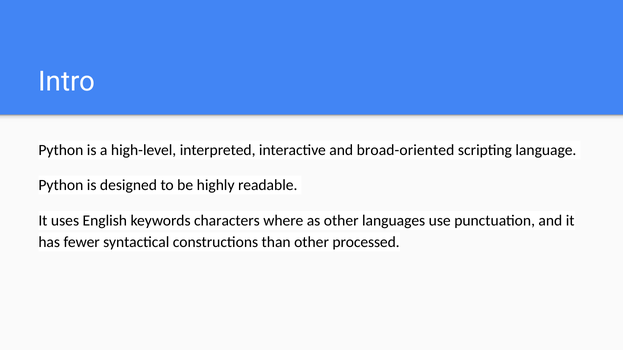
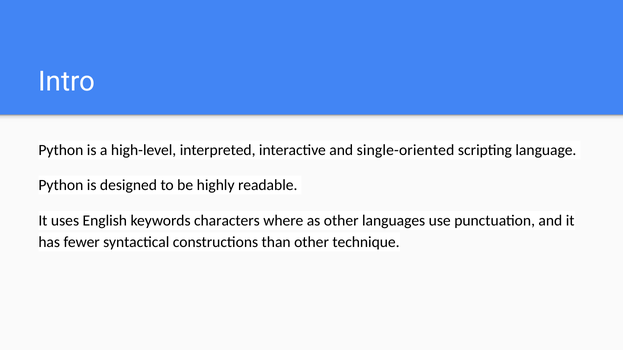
broad-oriented: broad-oriented -> single-oriented (406, 150)
processed: processed -> technique (366, 242)
